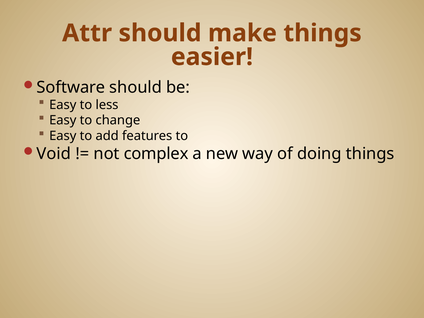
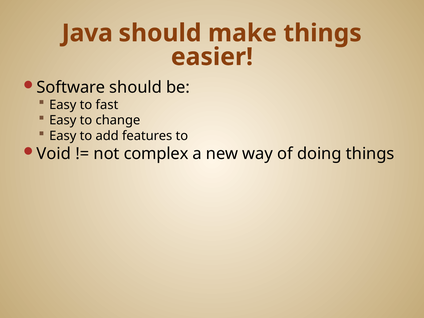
Attr: Attr -> Java (87, 33)
less: less -> fast (107, 105)
